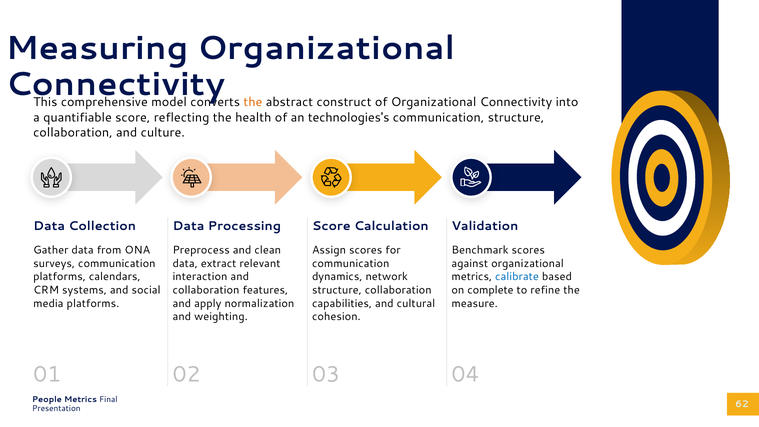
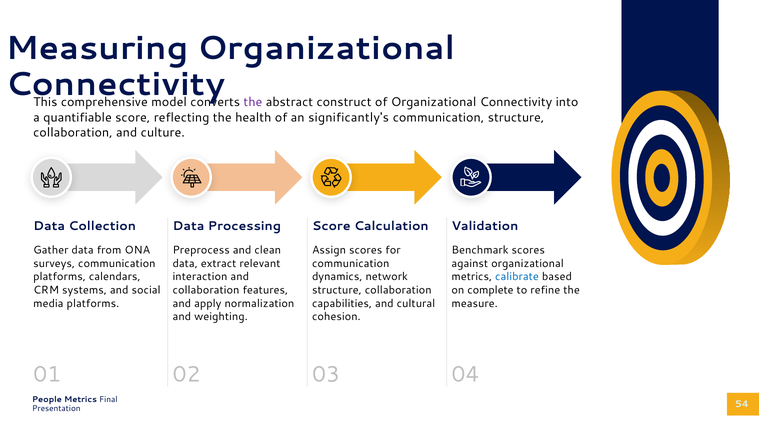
the colour: orange -> purple (253, 102)
technologies's: technologies's -> significantly's (349, 117)
62: 62 -> 54 (742, 404)
